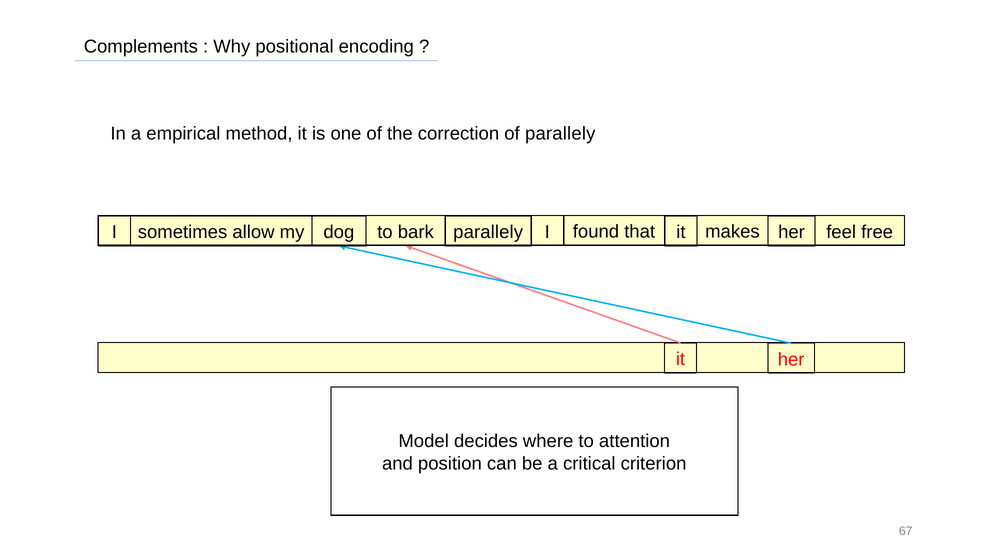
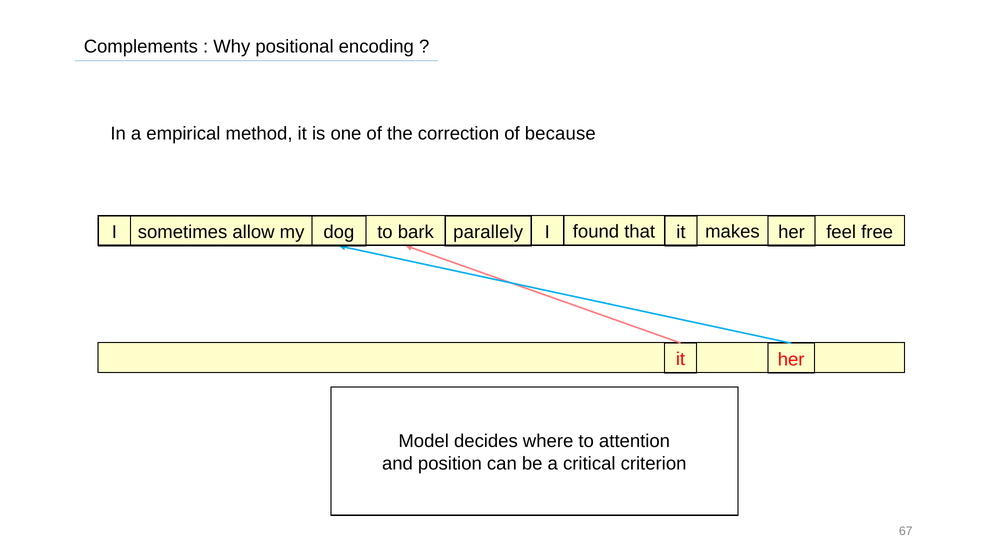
of parallely: parallely -> because (560, 134)
